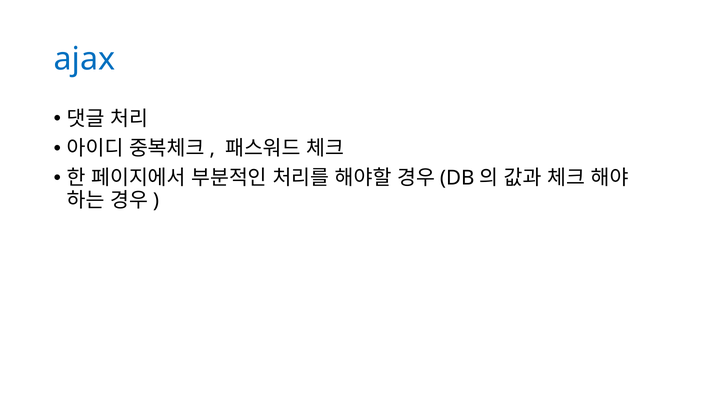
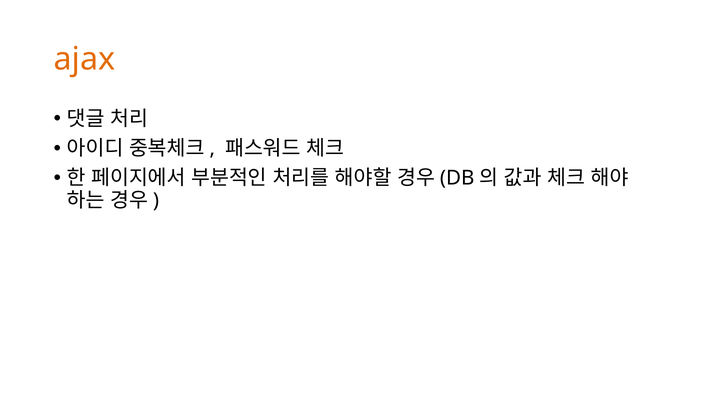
ajax colour: blue -> orange (84, 59)
